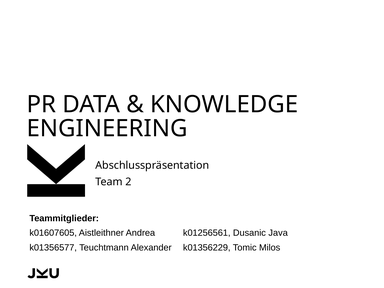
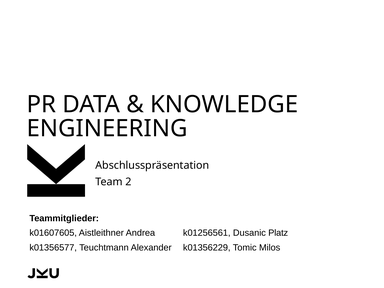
Java: Java -> Platz (278, 233)
